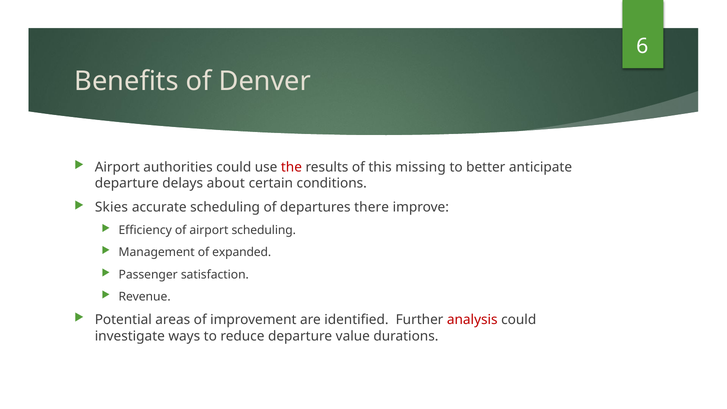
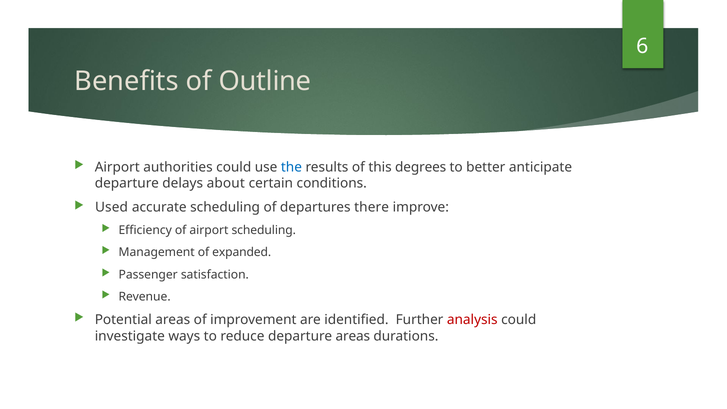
Denver: Denver -> Outline (265, 81)
the colour: red -> blue (291, 167)
missing: missing -> degrees (421, 167)
Skies: Skies -> Used (112, 207)
departure value: value -> areas (353, 336)
